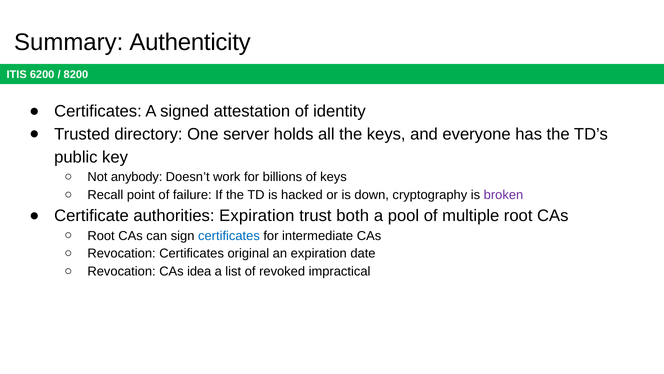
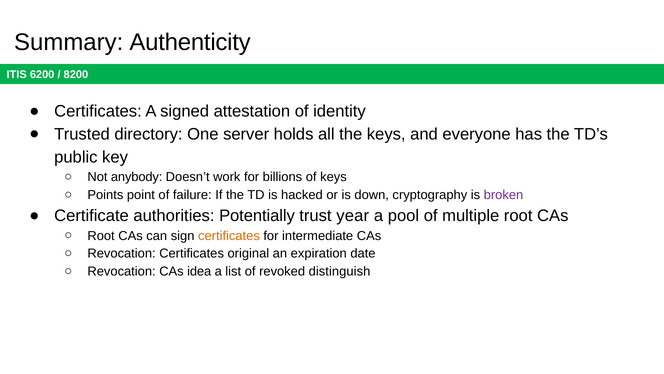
Recall: Recall -> Points (105, 195)
authorities Expiration: Expiration -> Potentially (257, 216)
both: both -> year (353, 216)
certificates colour: blue -> orange (229, 235)
impractical: impractical -> distinguish (340, 271)
